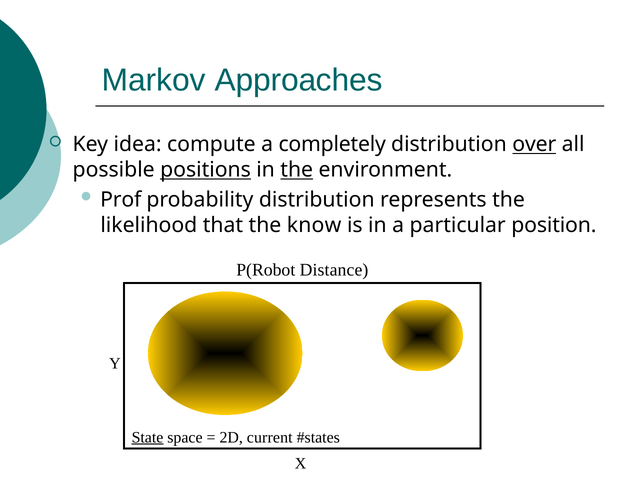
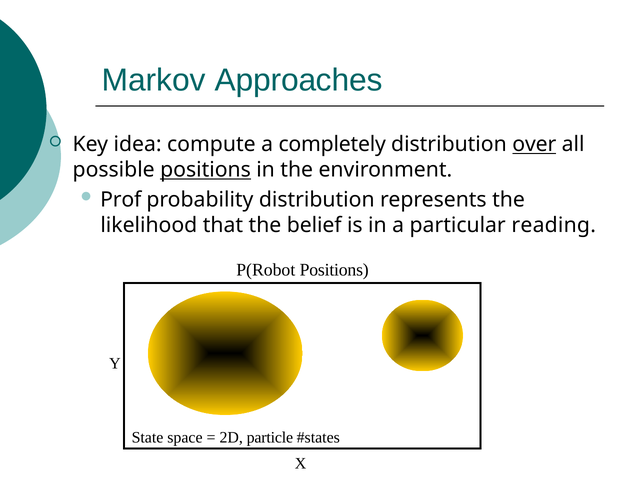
the underline: present -> none (297, 170)
know: know -> belief (314, 225)
position: position -> reading (554, 225)
P(Robot Distance: Distance -> Positions (334, 270)
State underline: present -> none (147, 437)
current: current -> particle (270, 437)
